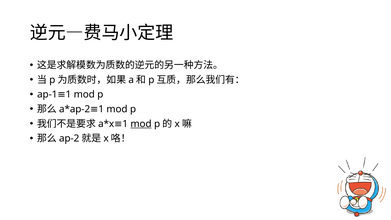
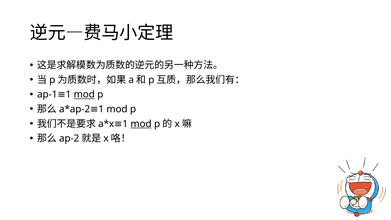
mod underline: none -> present (84, 94)
